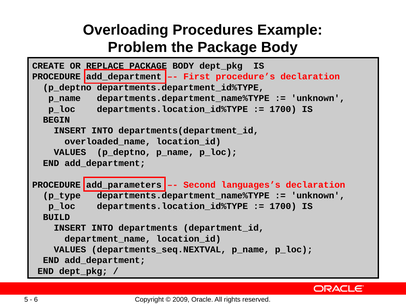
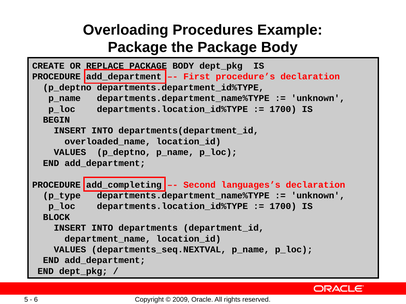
Problem: Problem -> Package (138, 47)
add_parameters: add_parameters -> add_completing (124, 185)
BUILD: BUILD -> BLOCK (56, 217)
